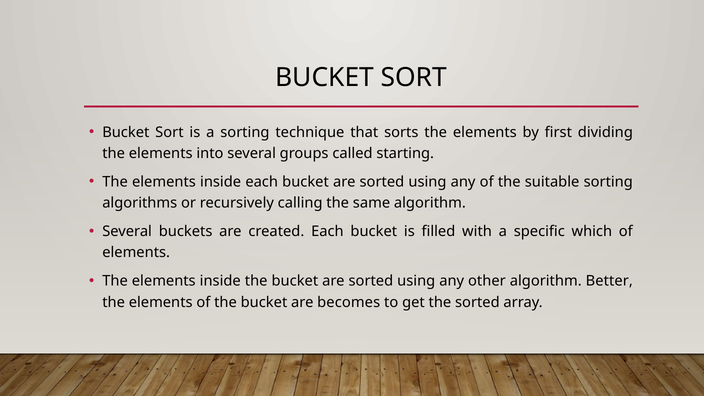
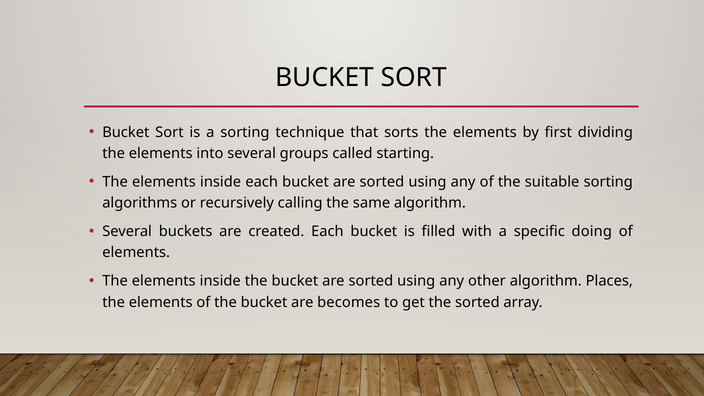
which: which -> doing (592, 232)
Better: Better -> Places (609, 281)
